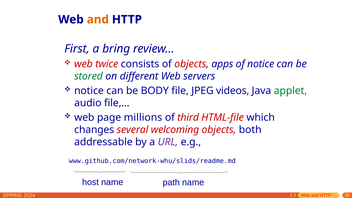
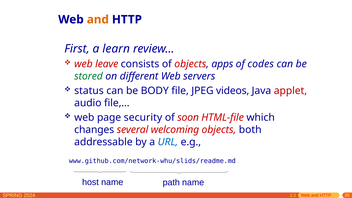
bring: bring -> learn (116, 49)
twice: twice -> leave (107, 64)
of notice: notice -> codes (261, 64)
notice: notice -> status (89, 91)
applet colour: green -> red (290, 91)
millions: millions -> security (143, 117)
third: third -> soon (188, 117)
URL colour: purple -> blue (168, 142)
